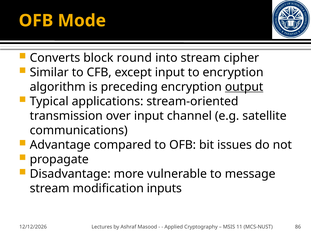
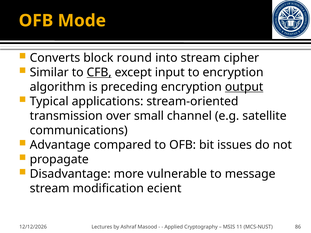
CFB underline: none -> present (99, 72)
over input: input -> small (149, 116)
inputs: inputs -> ecient (164, 189)
